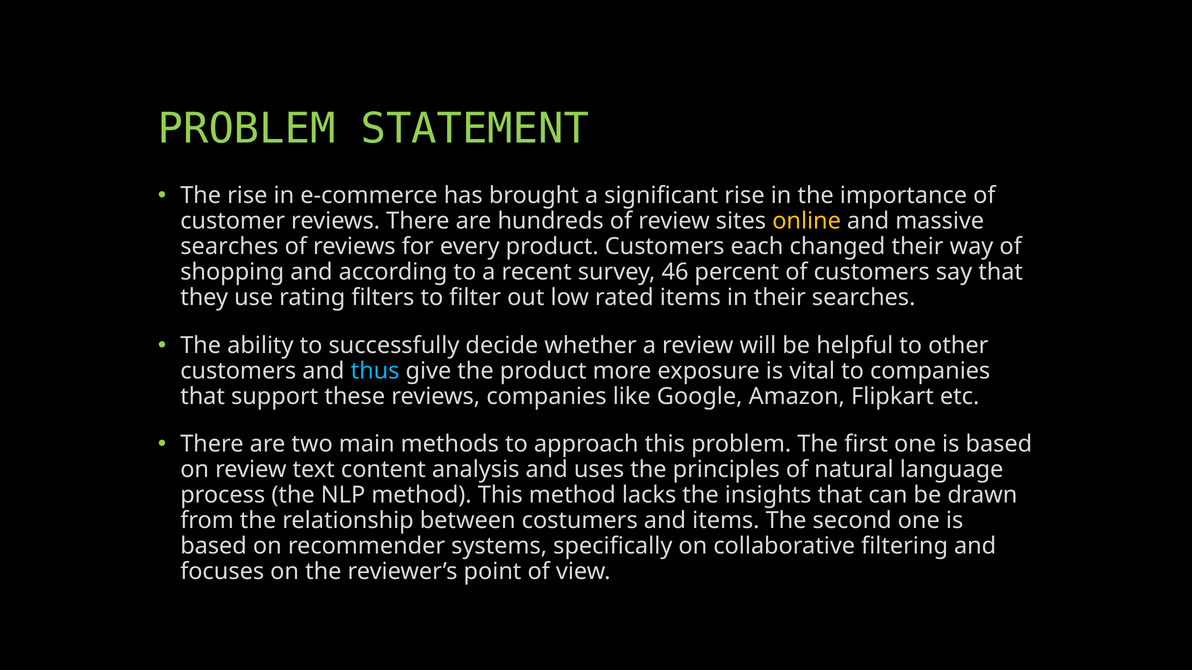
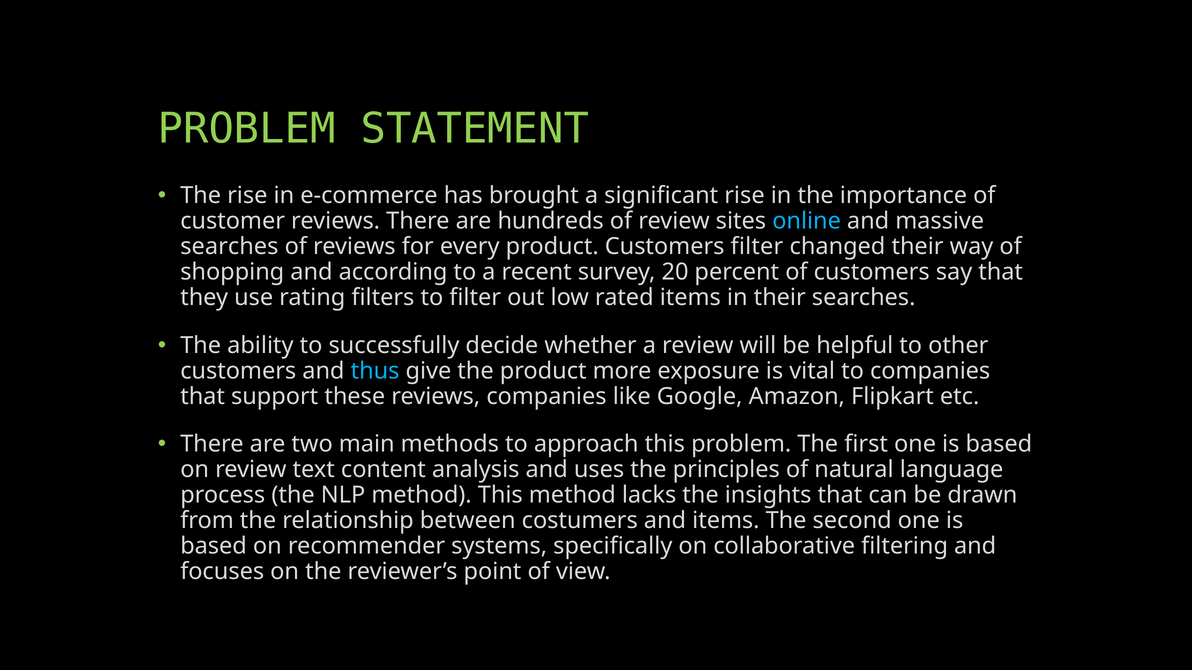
online colour: yellow -> light blue (807, 221)
Customers each: each -> filter (757, 247)
46: 46 -> 20 (675, 272)
